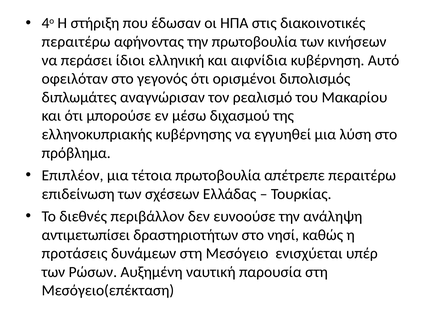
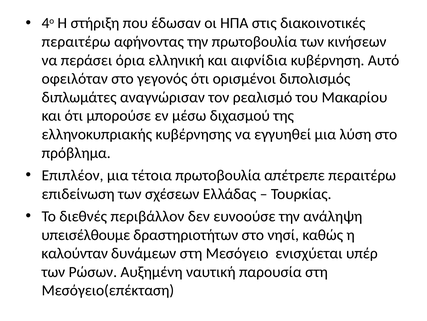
ίδιοι: ίδιοι -> όρια (130, 60)
αντιμετωπίσει: αντιμετωπίσει -> υπεισέλθουμε (86, 234)
προτάσεις: προτάσεις -> καλούνταν (75, 253)
